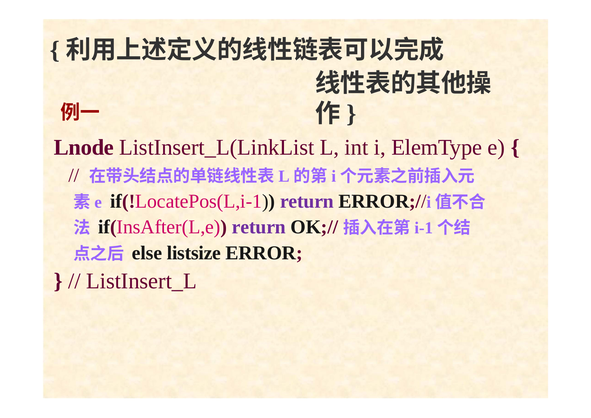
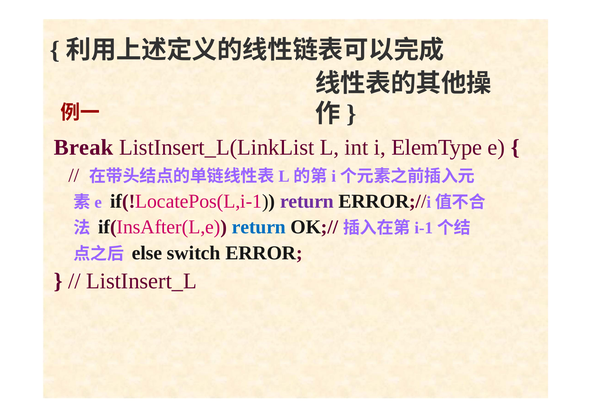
Lnode: Lnode -> Break (84, 147)
return colour: purple -> blue (259, 227)
listsize: listsize -> switch (194, 253)
